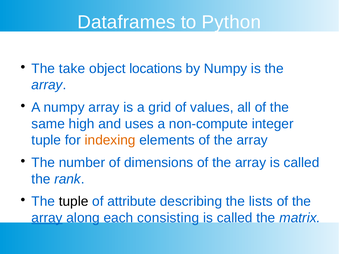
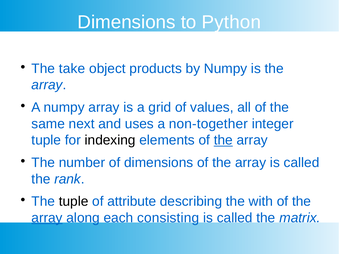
Dataframes: Dataframes -> Dimensions (127, 22)
locations: locations -> products (156, 69)
high: high -> next (82, 124)
non-compute: non-compute -> non-together (208, 124)
indexing colour: orange -> black (110, 140)
the underline: none -> present (223, 140)
lists: lists -> with (261, 202)
